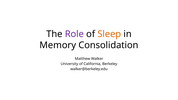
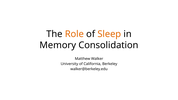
Role colour: purple -> orange (74, 34)
